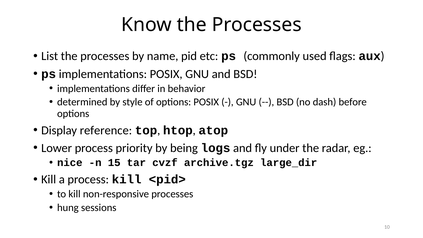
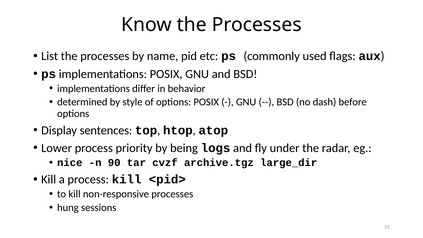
reference: reference -> sentences (106, 130)
15: 15 -> 90 (114, 163)
